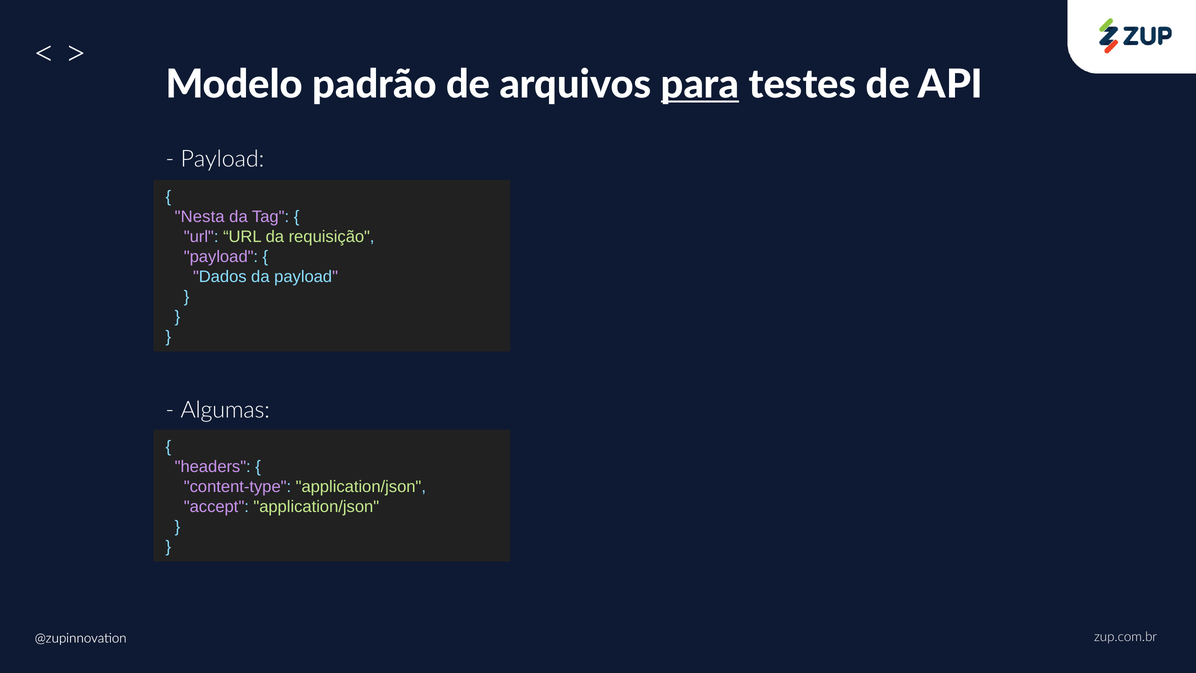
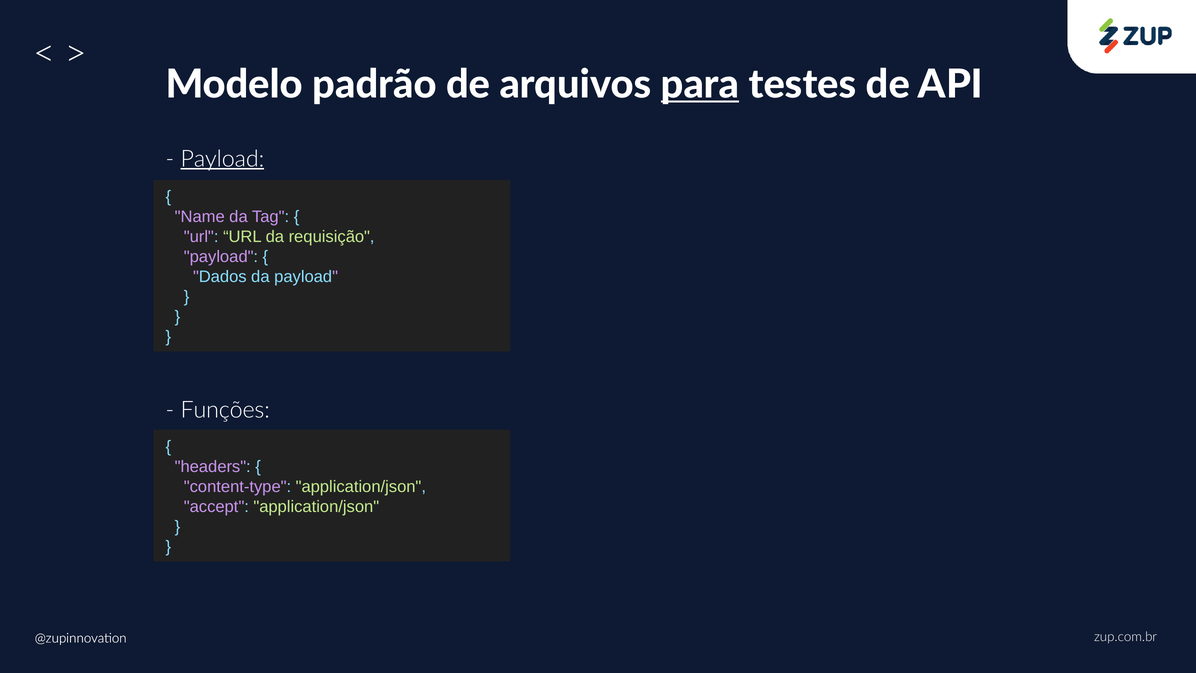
Payload underline: none -> present (222, 159)
Nesta: Nesta -> Name (200, 217)
Algumas: Algumas -> Funções (225, 410)
